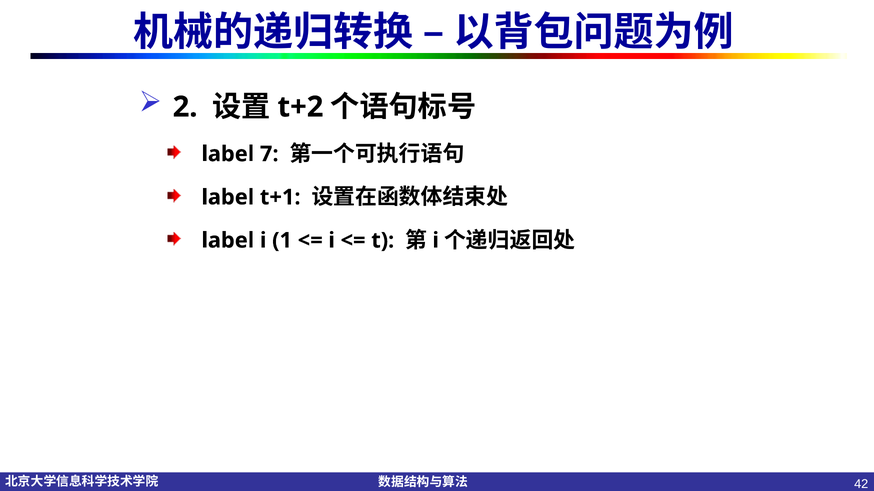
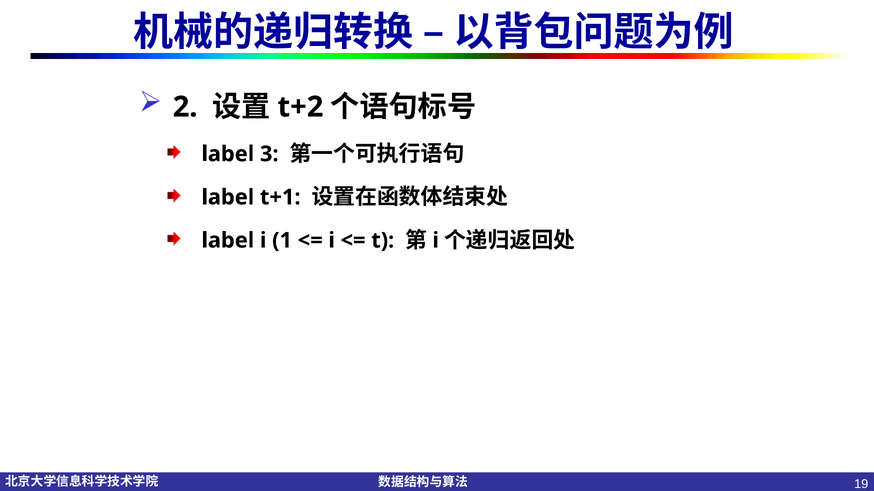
7: 7 -> 3 (269, 154)
42: 42 -> 19 (861, 485)
